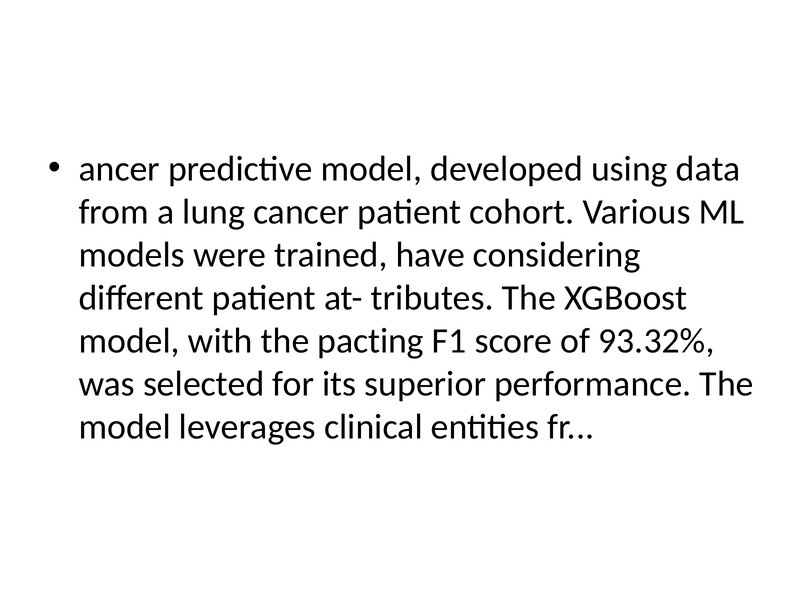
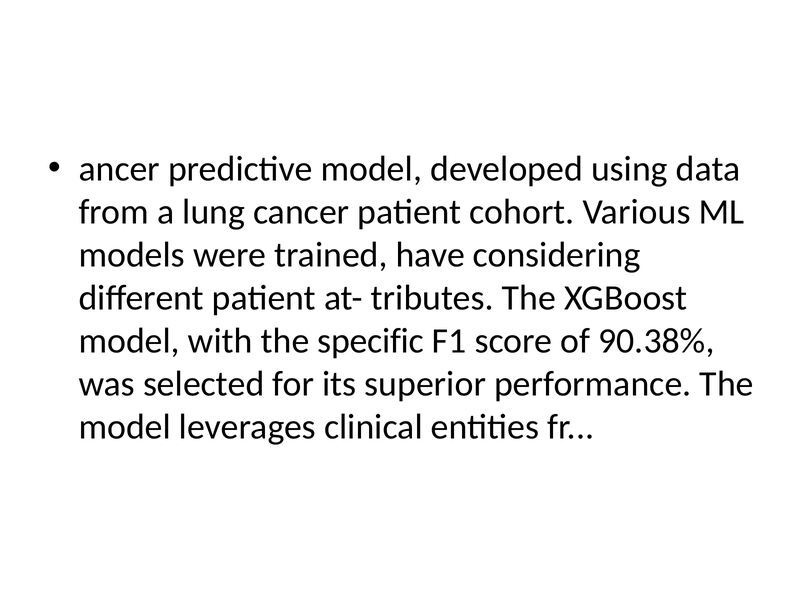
pacting: pacting -> specific (371, 341)
93.32%: 93.32% -> 90.38% (656, 341)
